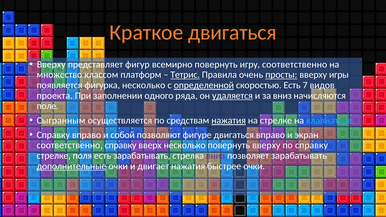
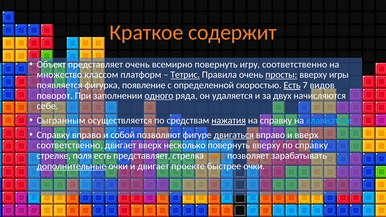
Краткое двигаться: двигаться -> содержит (232, 32)
Вверху: Вверху -> Объект (51, 64)
представляет фигур: фигур -> очень (137, 64)
фигурка несколько: несколько -> появление (144, 85)
определенной underline: present -> none (204, 85)
Есть underline: none -> present (292, 85)
проекта: проекта -> поворот (55, 96)
одного underline: none -> present (159, 96)
удаляется underline: present -> none (232, 96)
за вниз: вниз -> двух (282, 96)
поле: поле -> себе (47, 106)
на стрелке: стрелке -> справку (276, 121)
двигаться underline: none -> present (234, 135)
и экран: экран -> вверх (306, 135)
соответственно справку: справку -> двигает (121, 145)
есть зарабатывать: зарабатывать -> представляет (142, 156)
вниз colour: purple -> orange (216, 156)
двигает нажатия: нажатия -> проекте (188, 166)
